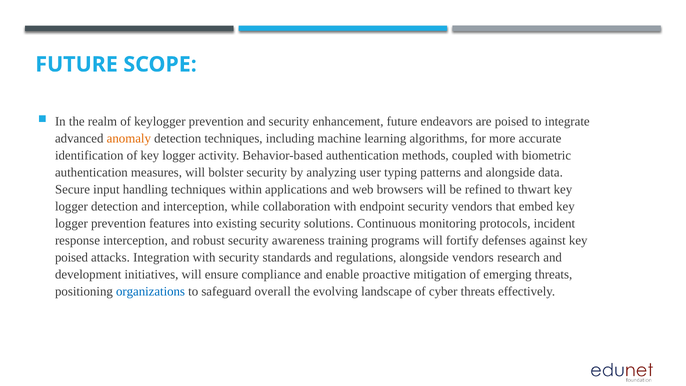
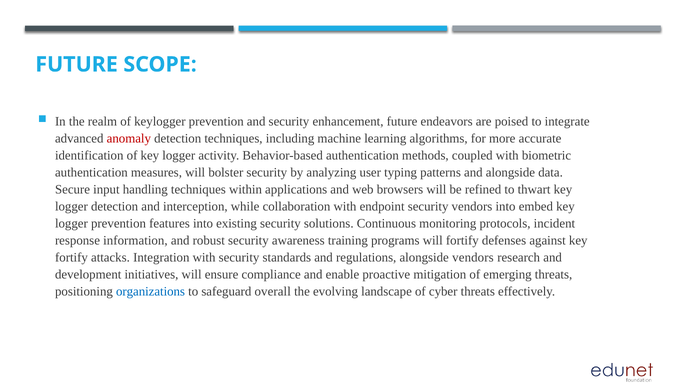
anomaly colour: orange -> red (129, 138)
vendors that: that -> into (506, 206)
response interception: interception -> information (135, 240)
poised: poised -> fortify (71, 257)
